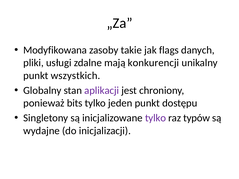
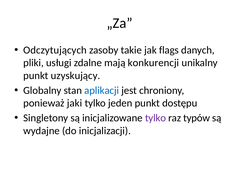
Modyfikowana: Modyfikowana -> Odczytujących (55, 50)
wszystkich: wszystkich -> uzyskujący (76, 76)
aplikacji colour: purple -> blue (102, 91)
bits: bits -> jaki (75, 103)
